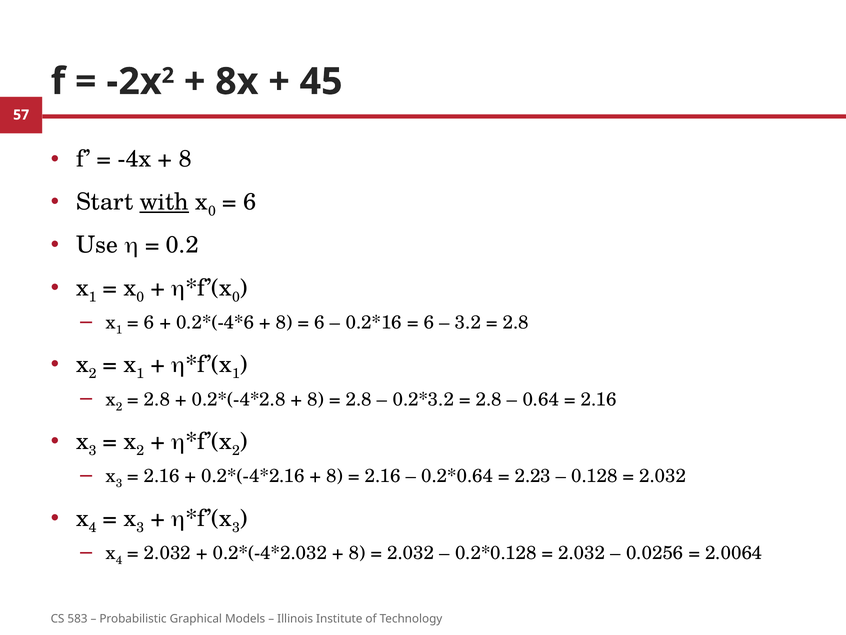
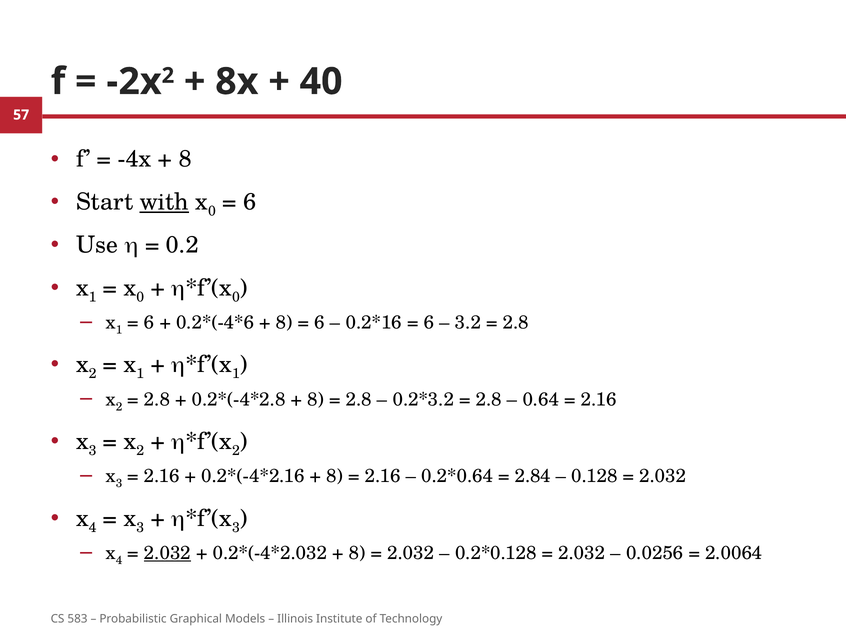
45: 45 -> 40 (321, 82)
2.23: 2.23 -> 2.84 (533, 476)
2.032 underline: none -> present (167, 553)
